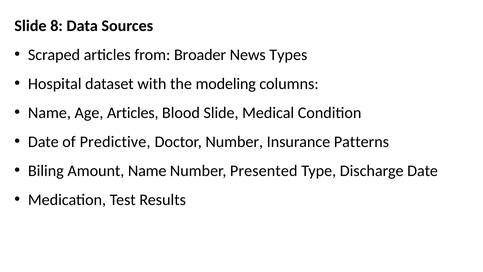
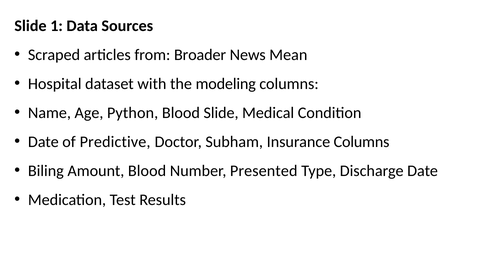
8: 8 -> 1 (57, 26)
Types: Types -> Mean (288, 55)
Age Articles: Articles -> Python (133, 113)
Doctor Number: Number -> Subham (234, 142)
Insurance Patterns: Patterns -> Columns (362, 142)
Amount Name: Name -> Blood (147, 171)
